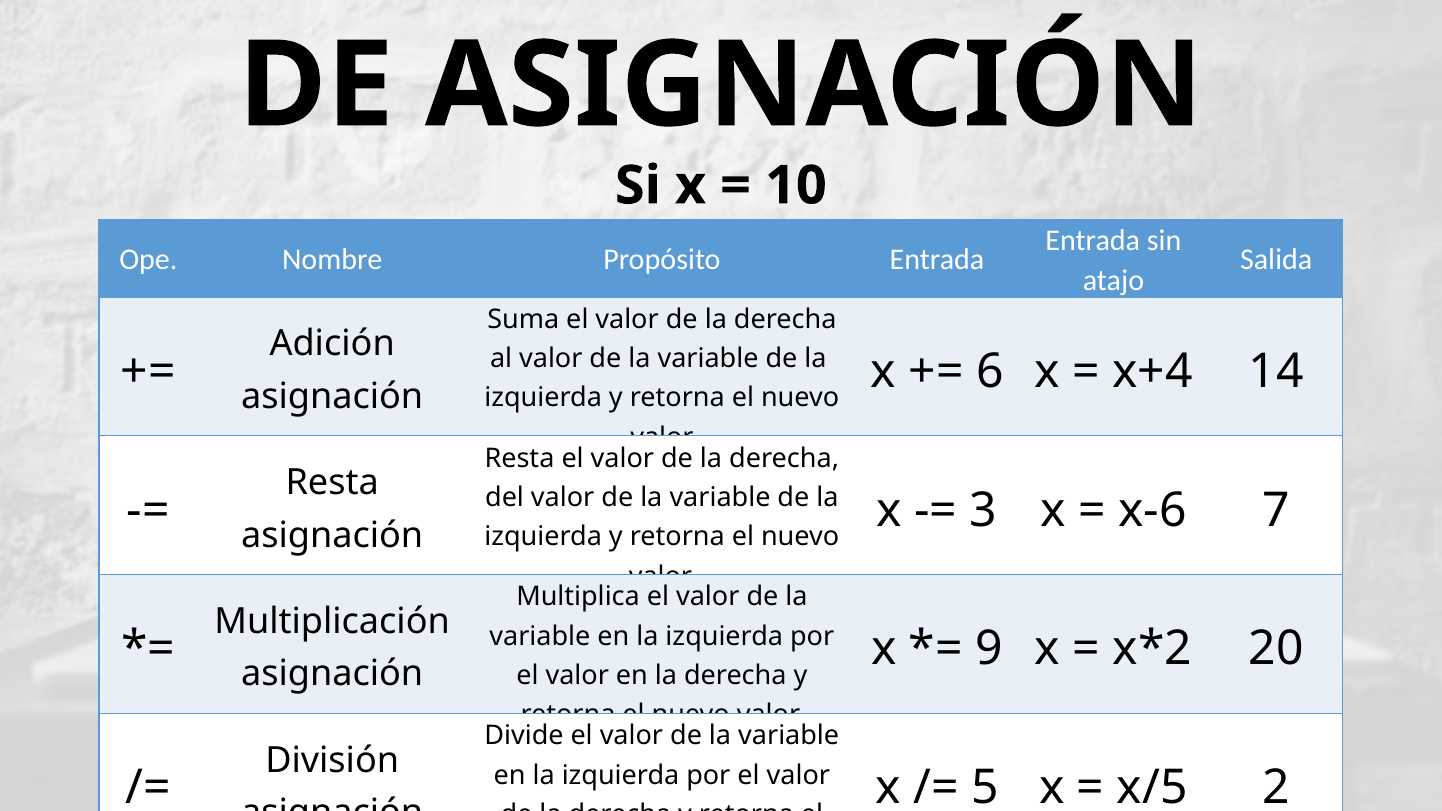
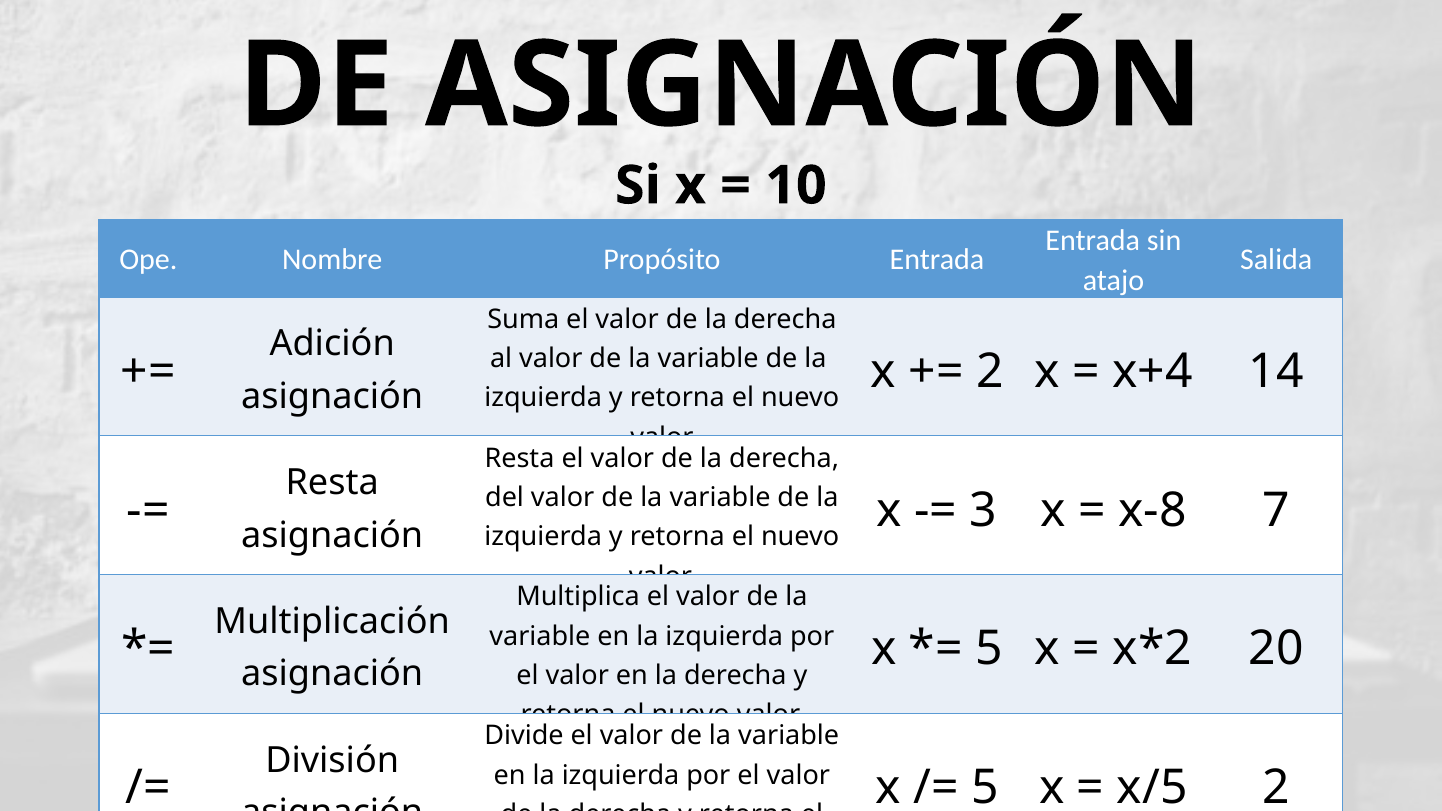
6: 6 -> 2 (990, 371)
x-6: x-6 -> x-8 (1152, 510)
9: 9 -> 5 (989, 649)
